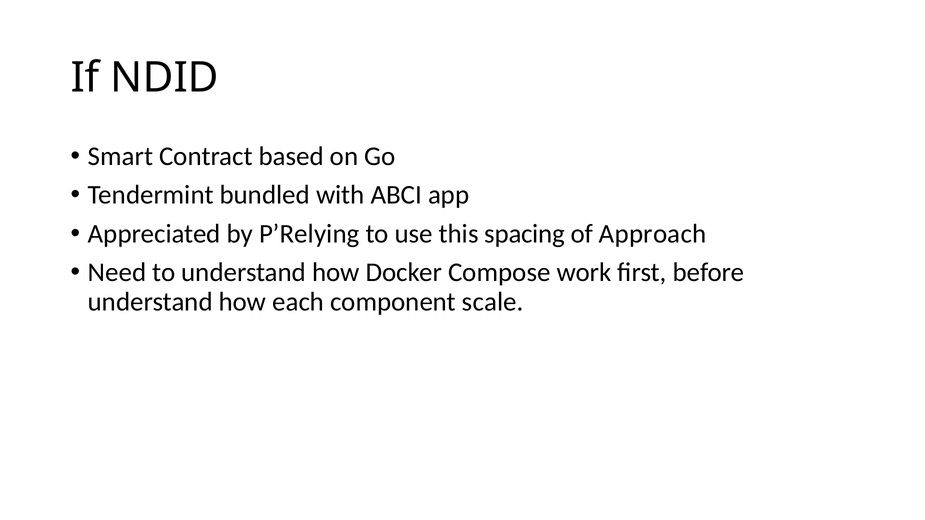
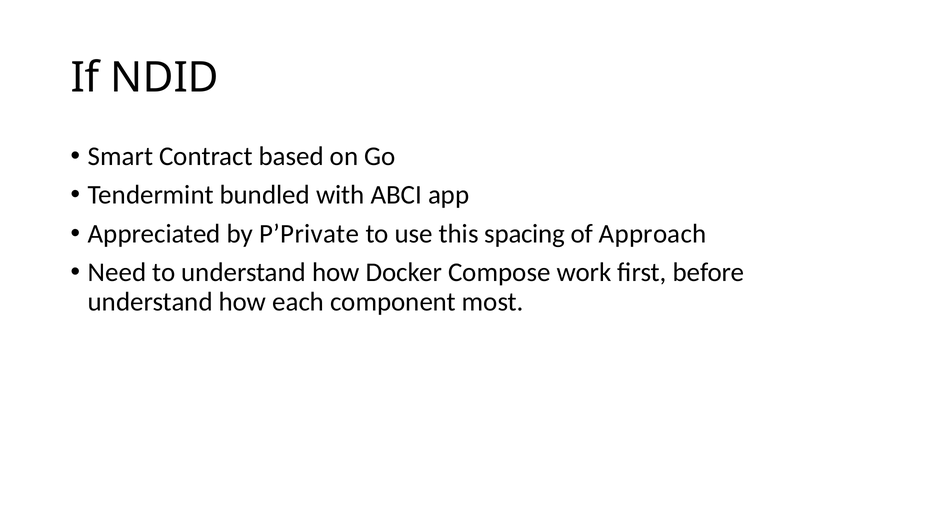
P’Relying: P’Relying -> P’Private (309, 234)
scale: scale -> most (493, 302)
